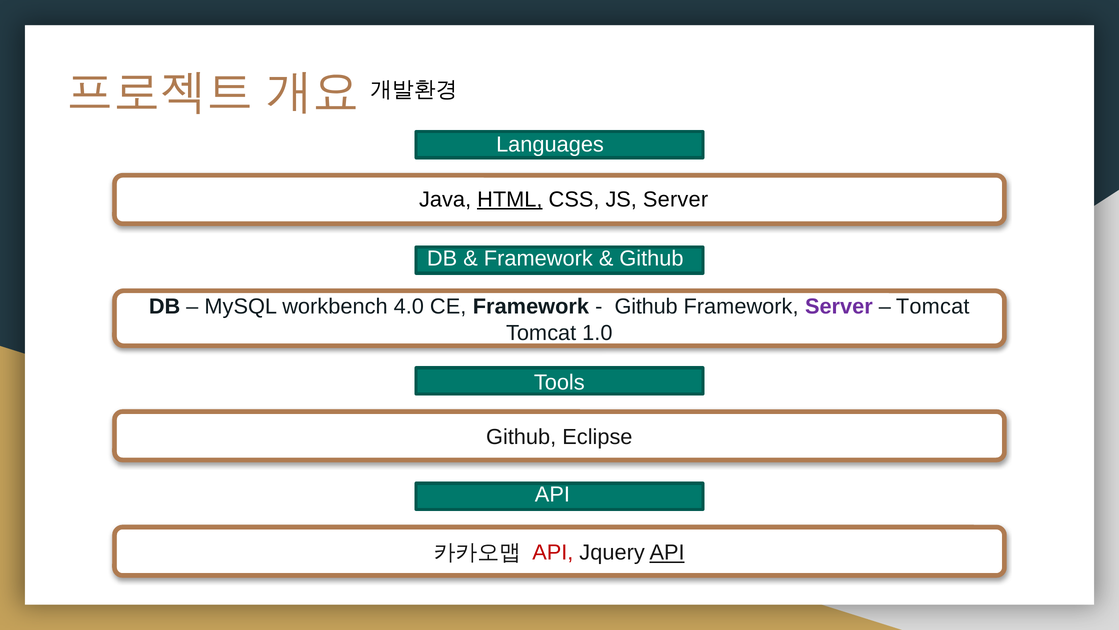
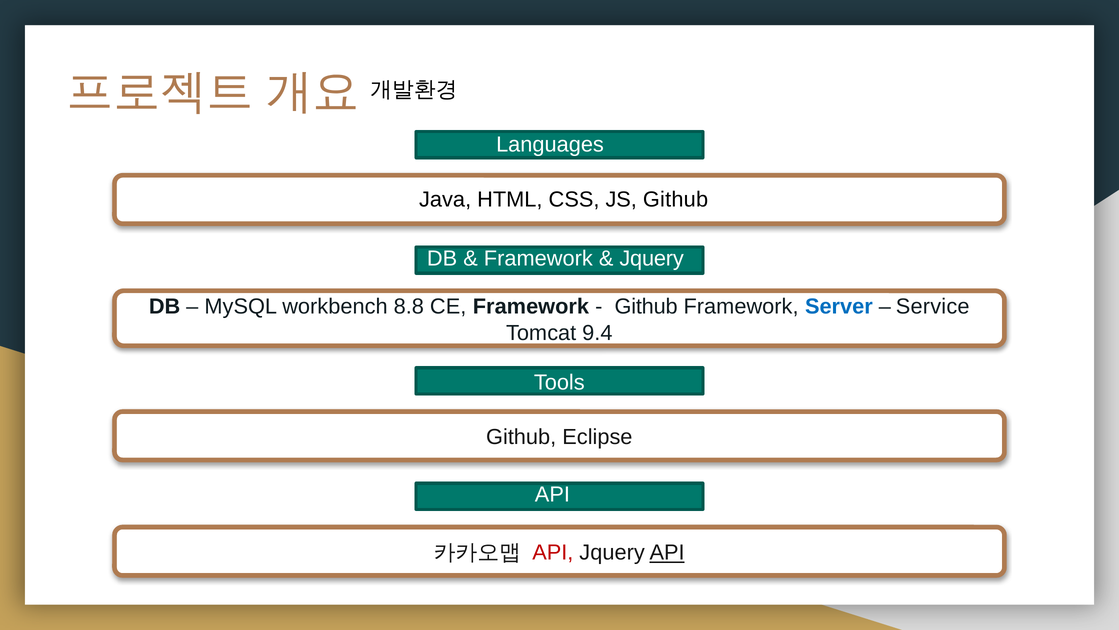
HTML underline: present -> none (510, 199)
JS Server: Server -> Github (676, 199)
Github: Github -> Jquery (652, 258)
4.0: 4.0 -> 8.8 (409, 306)
Server colour: purple -> blue (839, 306)
Tomcat: Tomcat -> Service (933, 306)
1.0: 1.0 -> 9.4 (597, 333)
